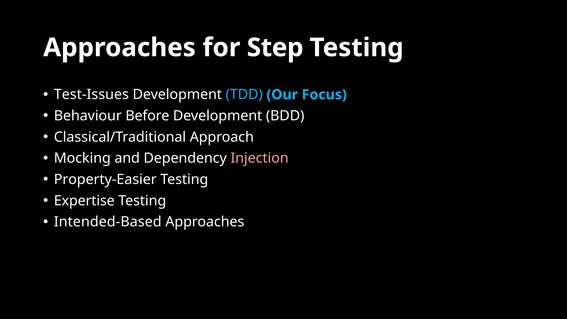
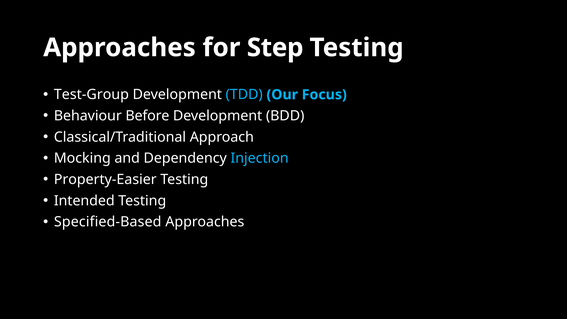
Test-Issues: Test-Issues -> Test-Group (91, 95)
Injection colour: pink -> light blue (260, 158)
Expertise: Expertise -> Intended (84, 201)
Intended-Based: Intended-Based -> Specified-Based (108, 222)
